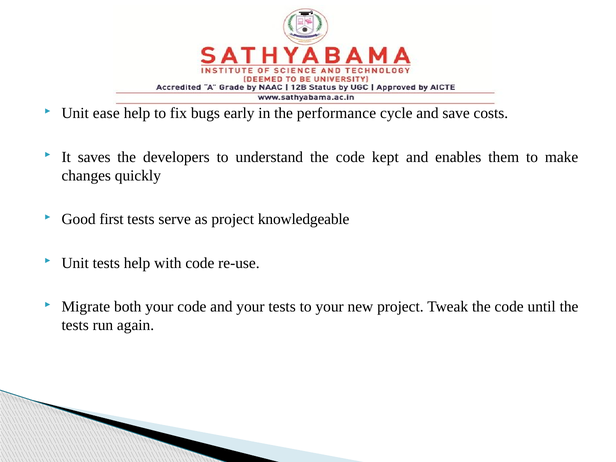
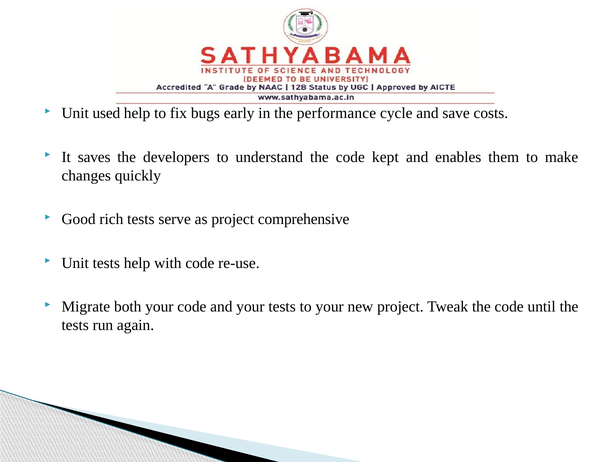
ease: ease -> used (106, 113)
first: first -> rich (111, 219)
knowledgeable: knowledgeable -> comprehensive (304, 219)
